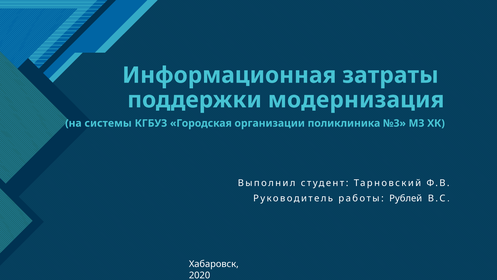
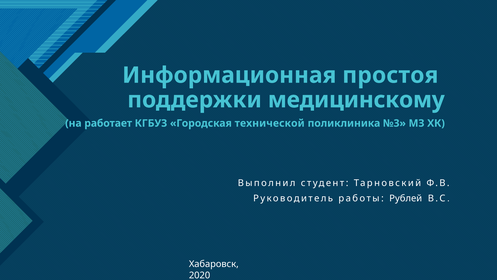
затраты: затраты -> простоя (390, 75)
модернизация: модернизация -> медицинскому (356, 100)
системы: системы -> работает (108, 123)
организации: организации -> технической (270, 123)
